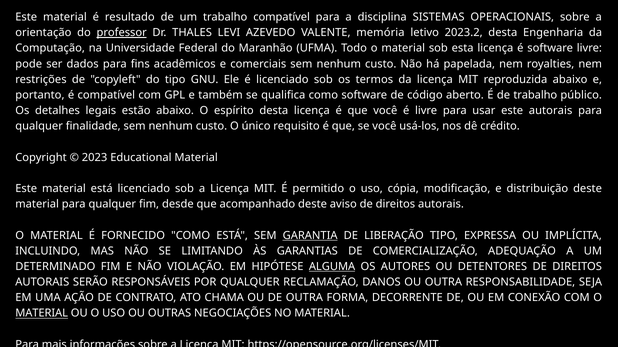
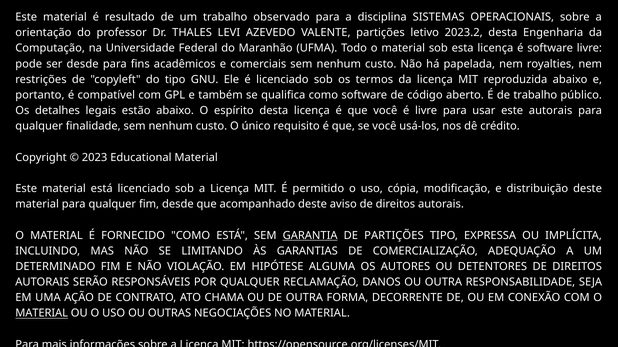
trabalho compatível: compatível -> observado (281, 17)
professor underline: present -> none (122, 33)
VALENTE memória: memória -> partições (380, 33)
ser dados: dados -> desde (83, 64)
DE LIBERAÇÃO: LIBERAÇÃO -> PARTIÇÕES (394, 236)
ALGUMA underline: present -> none (332, 267)
